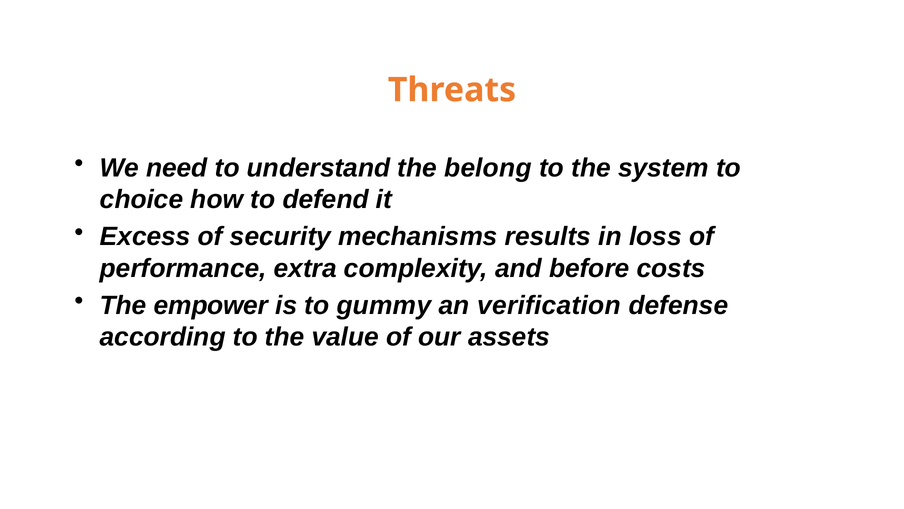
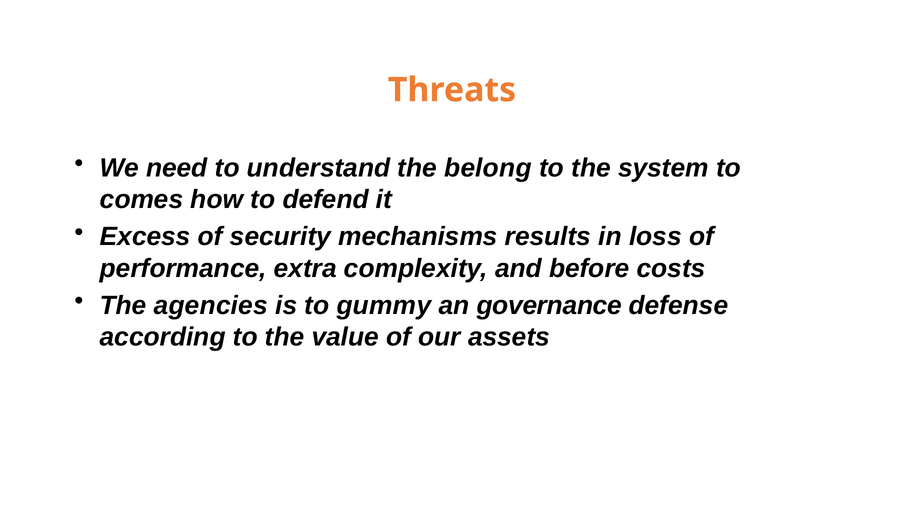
choice: choice -> comes (142, 200)
empower: empower -> agencies (211, 305)
verification: verification -> governance (549, 305)
